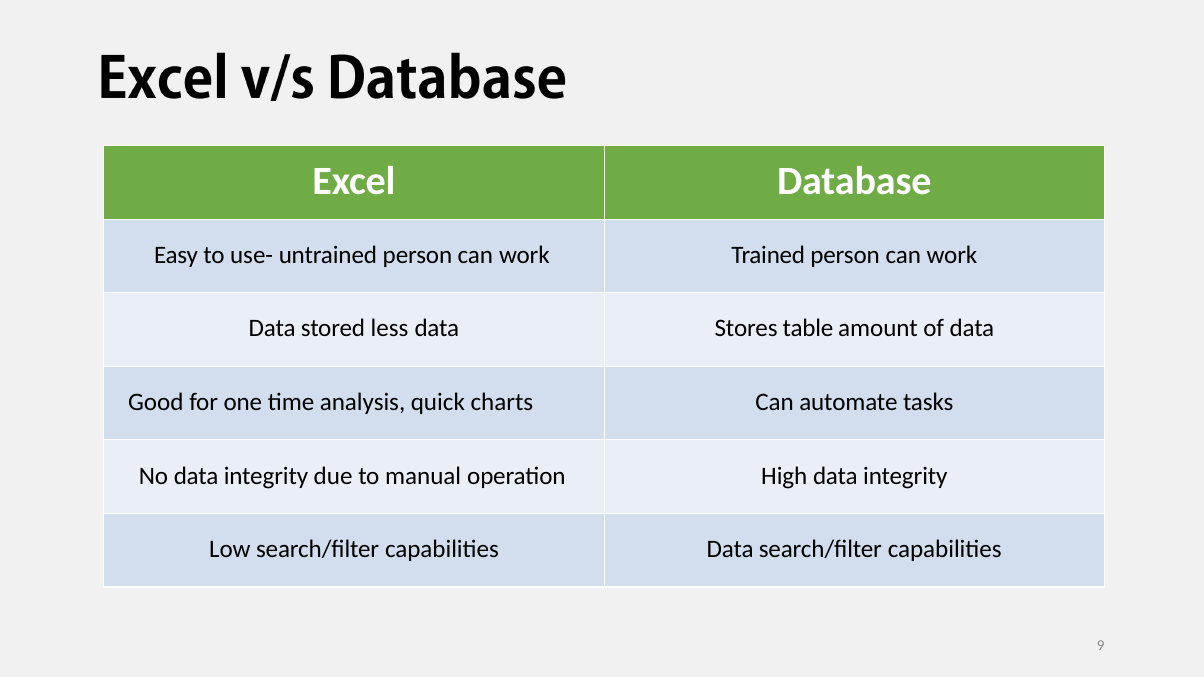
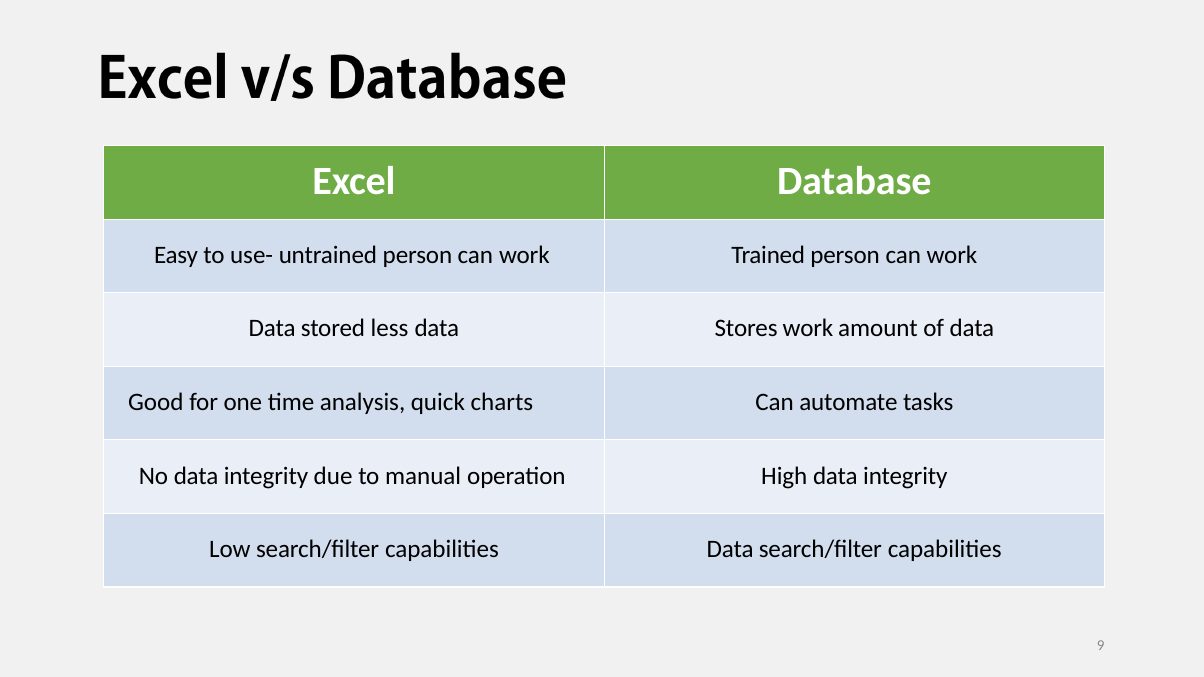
Stores table: table -> work (808, 329)
